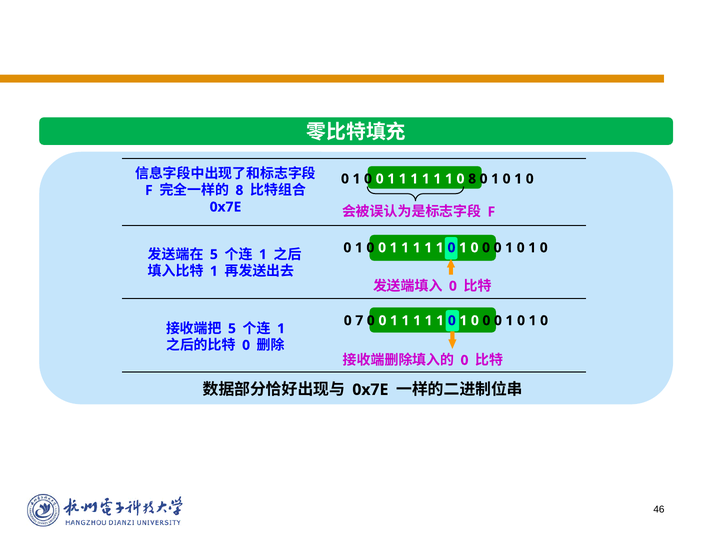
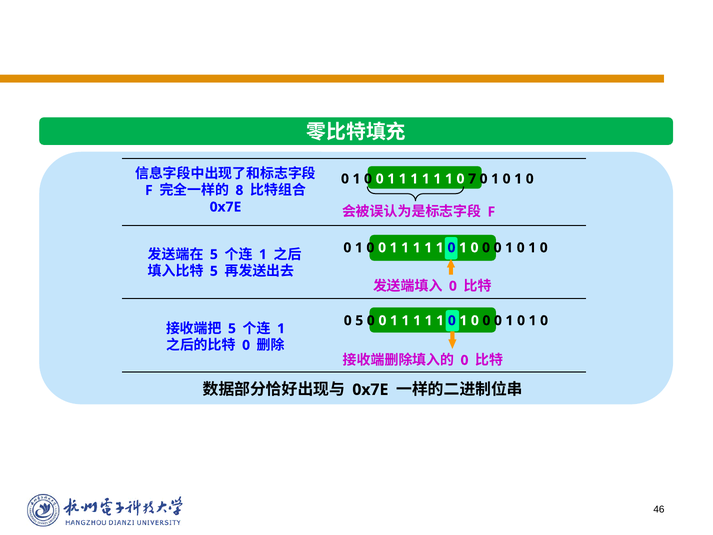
0 8: 8 -> 7 (472, 179)
1: 1 -> 5 (214, 271)
0 7: 7 -> 5 (359, 320)
